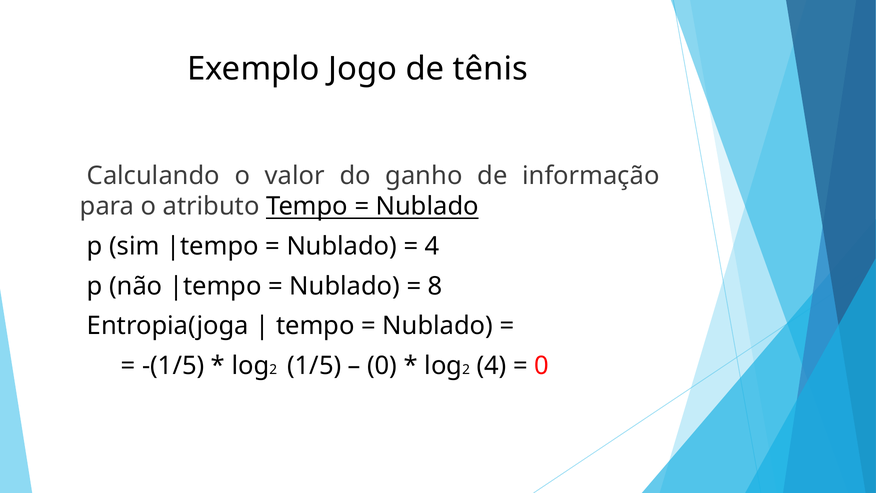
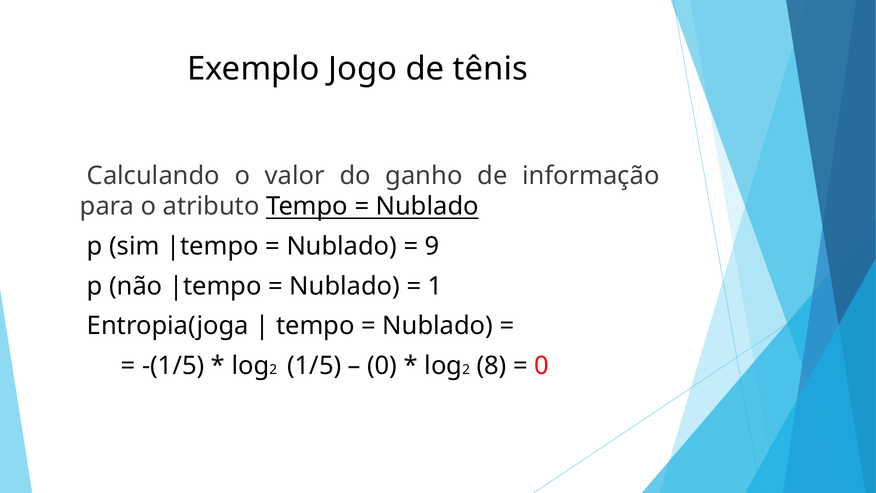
4: 4 -> 9 (432, 246)
8: 8 -> 1 (435, 286)
4: 4 -> 8 (492, 366)
